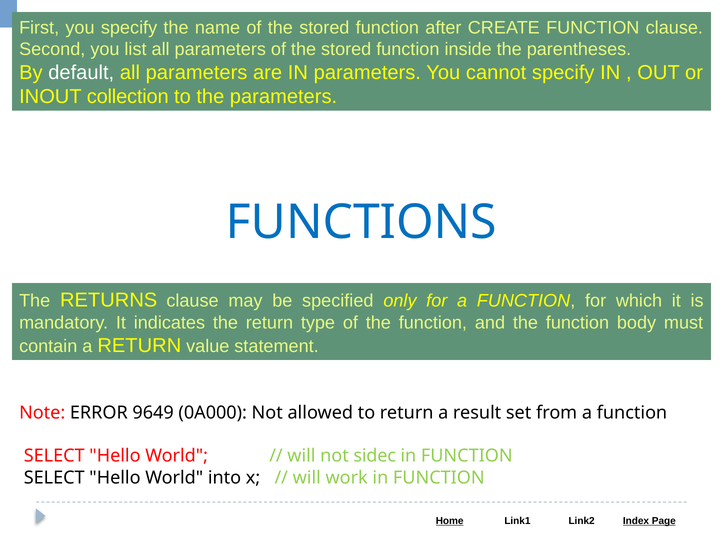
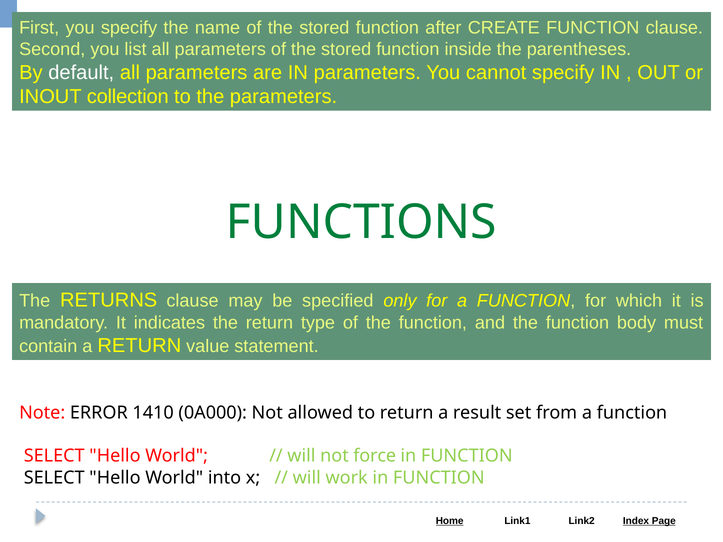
FUNCTIONS colour: blue -> green (361, 223)
9649: 9649 -> 1410 (153, 413)
sidec: sidec -> force (375, 456)
